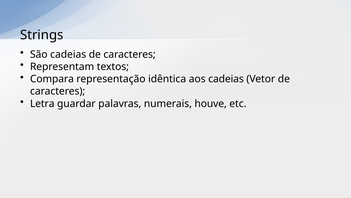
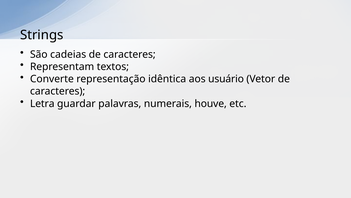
Compara: Compara -> Converte (52, 79)
aos cadeias: cadeias -> usuário (226, 79)
